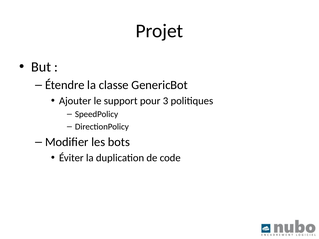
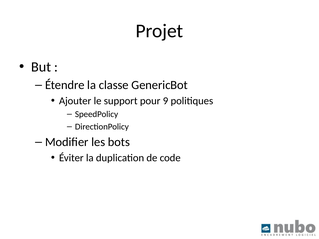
3: 3 -> 9 (166, 101)
